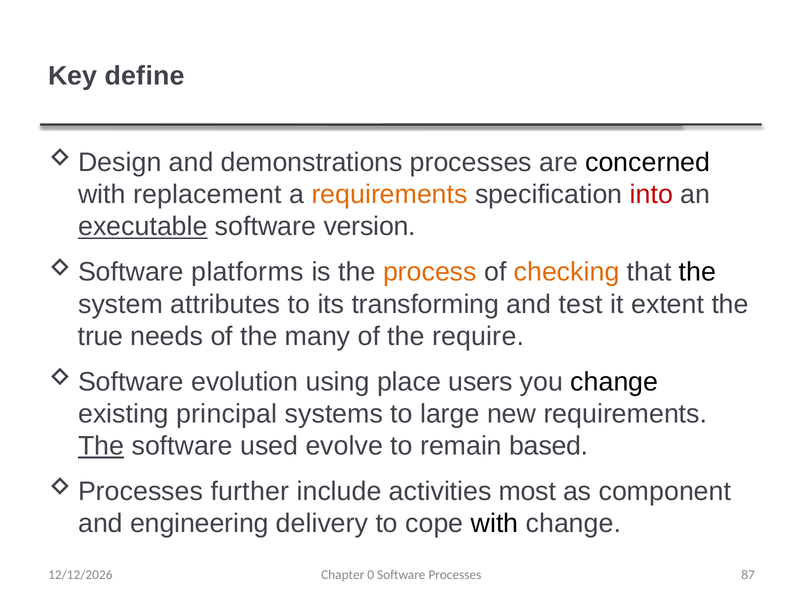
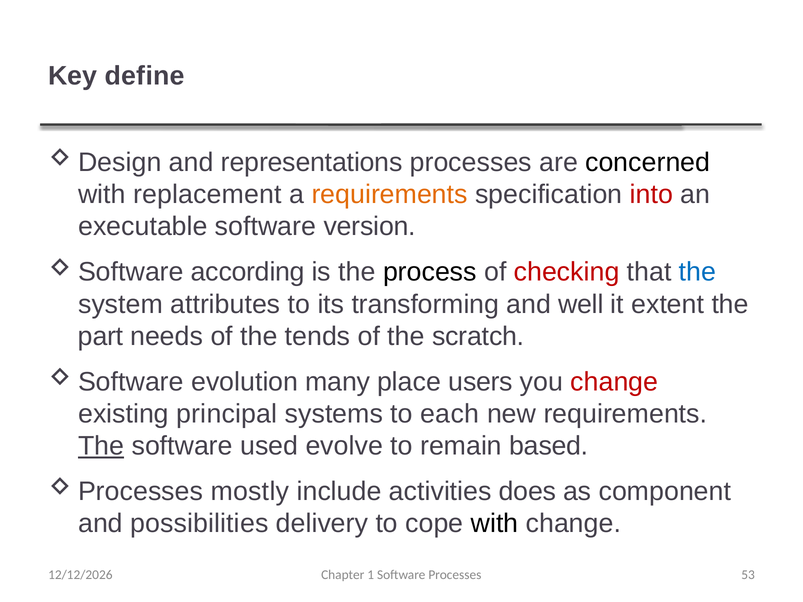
demonstrations: demonstrations -> representations (312, 162)
executable underline: present -> none (143, 227)
platforms: platforms -> according (248, 272)
process colour: orange -> black (430, 272)
checking colour: orange -> red (567, 272)
the colour: black -> blue (698, 272)
test: test -> well (581, 304)
true: true -> part (101, 336)
many: many -> tends (318, 336)
require: require -> scratch (478, 336)
using: using -> many (338, 382)
change colour: black -> red (614, 382)
large: large -> each (450, 414)
further: further -> mostly (250, 492)
most: most -> does (527, 492)
engineering: engineering -> possibilities (199, 524)
0: 0 -> 1 (371, 575)
87: 87 -> 53 (748, 575)
